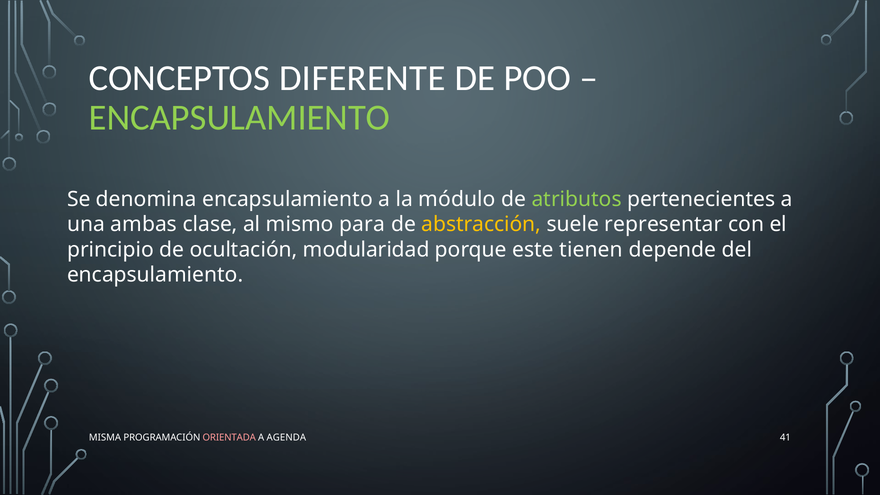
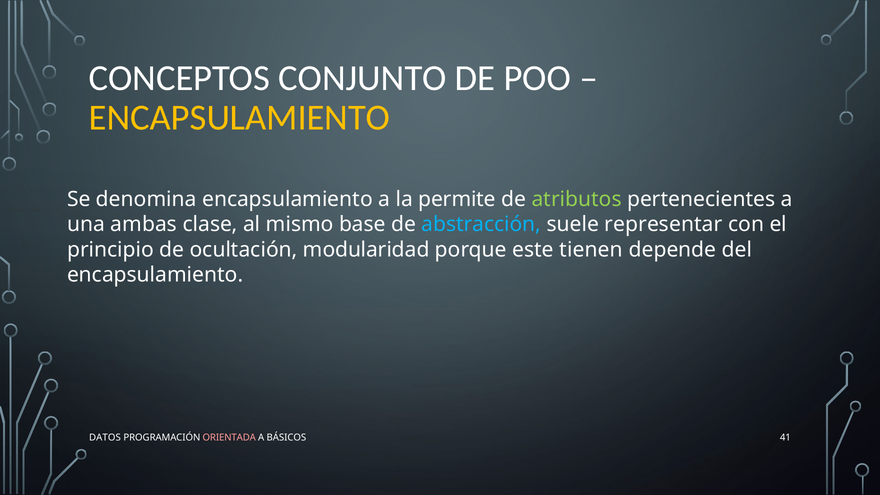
DIFERENTE: DIFERENTE -> CONJUNTO (362, 78)
ENCAPSULAMIENTO colour: light green -> yellow (240, 118)
módulo: módulo -> permite (457, 199)
para: para -> base (362, 224)
abstracción colour: yellow -> light blue (481, 224)
MISMA: MISMA -> DATOS (105, 438)
AGENDA: AGENDA -> BÁSICOS (286, 438)
